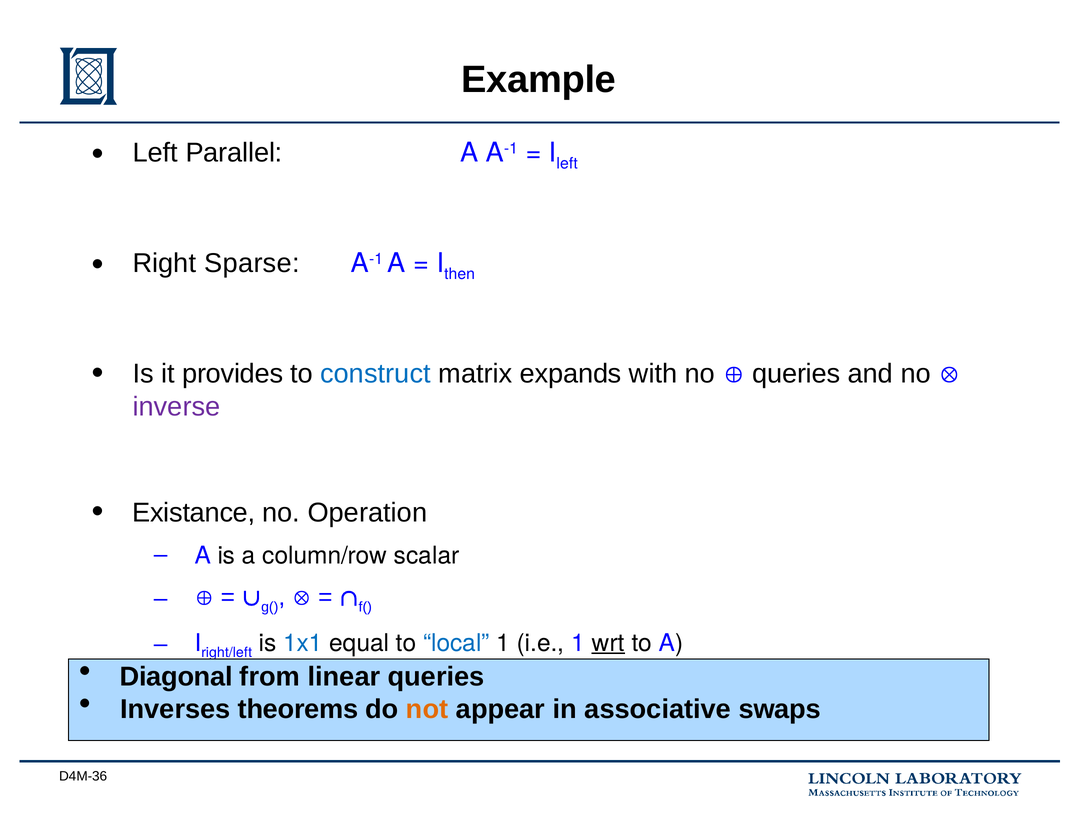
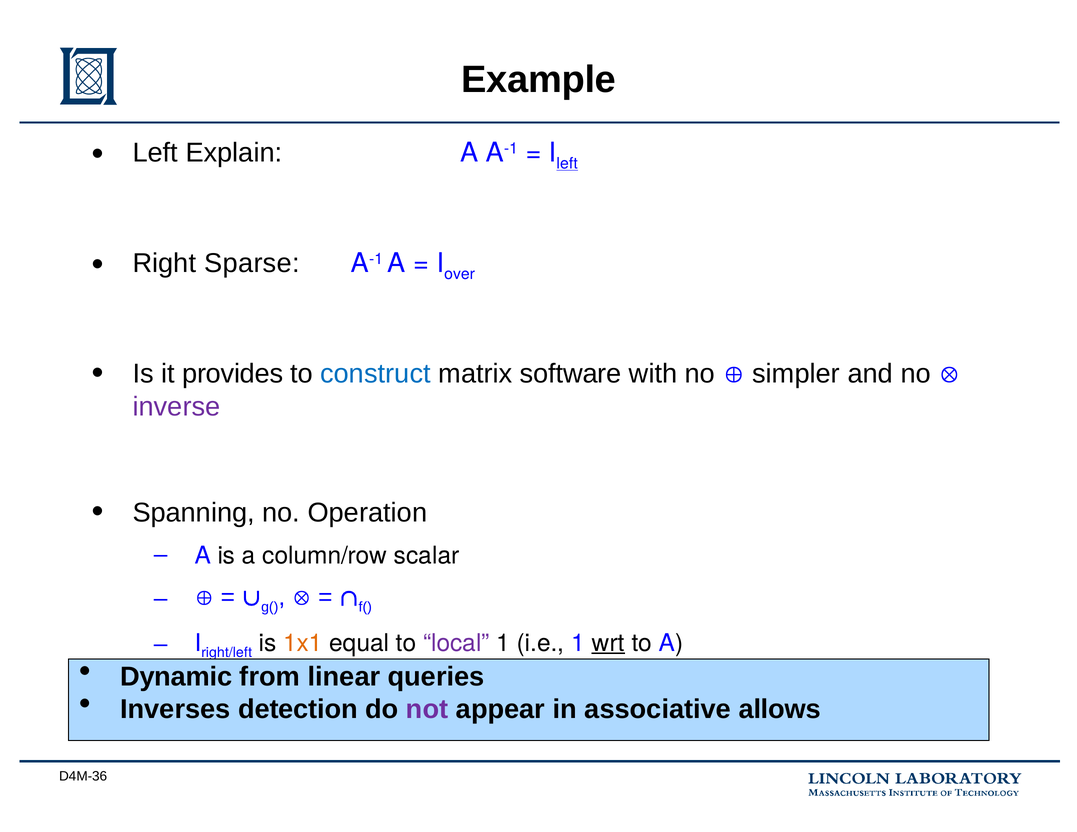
Parallel: Parallel -> Explain (234, 153)
left underline: none -> present (567, 164)
then: then -> over (460, 274)
expands: expands -> software (571, 374)
queries: queries -> simpler (796, 374)
Existance: Existance -> Spanning (194, 513)
1x1 colour: blue -> orange (303, 643)
local colour: blue -> purple (456, 643)
Diagonal: Diagonal -> Dynamic (176, 677)
theorems: theorems -> detection (298, 710)
not colour: orange -> purple (427, 710)
swaps: swaps -> allows (780, 710)
